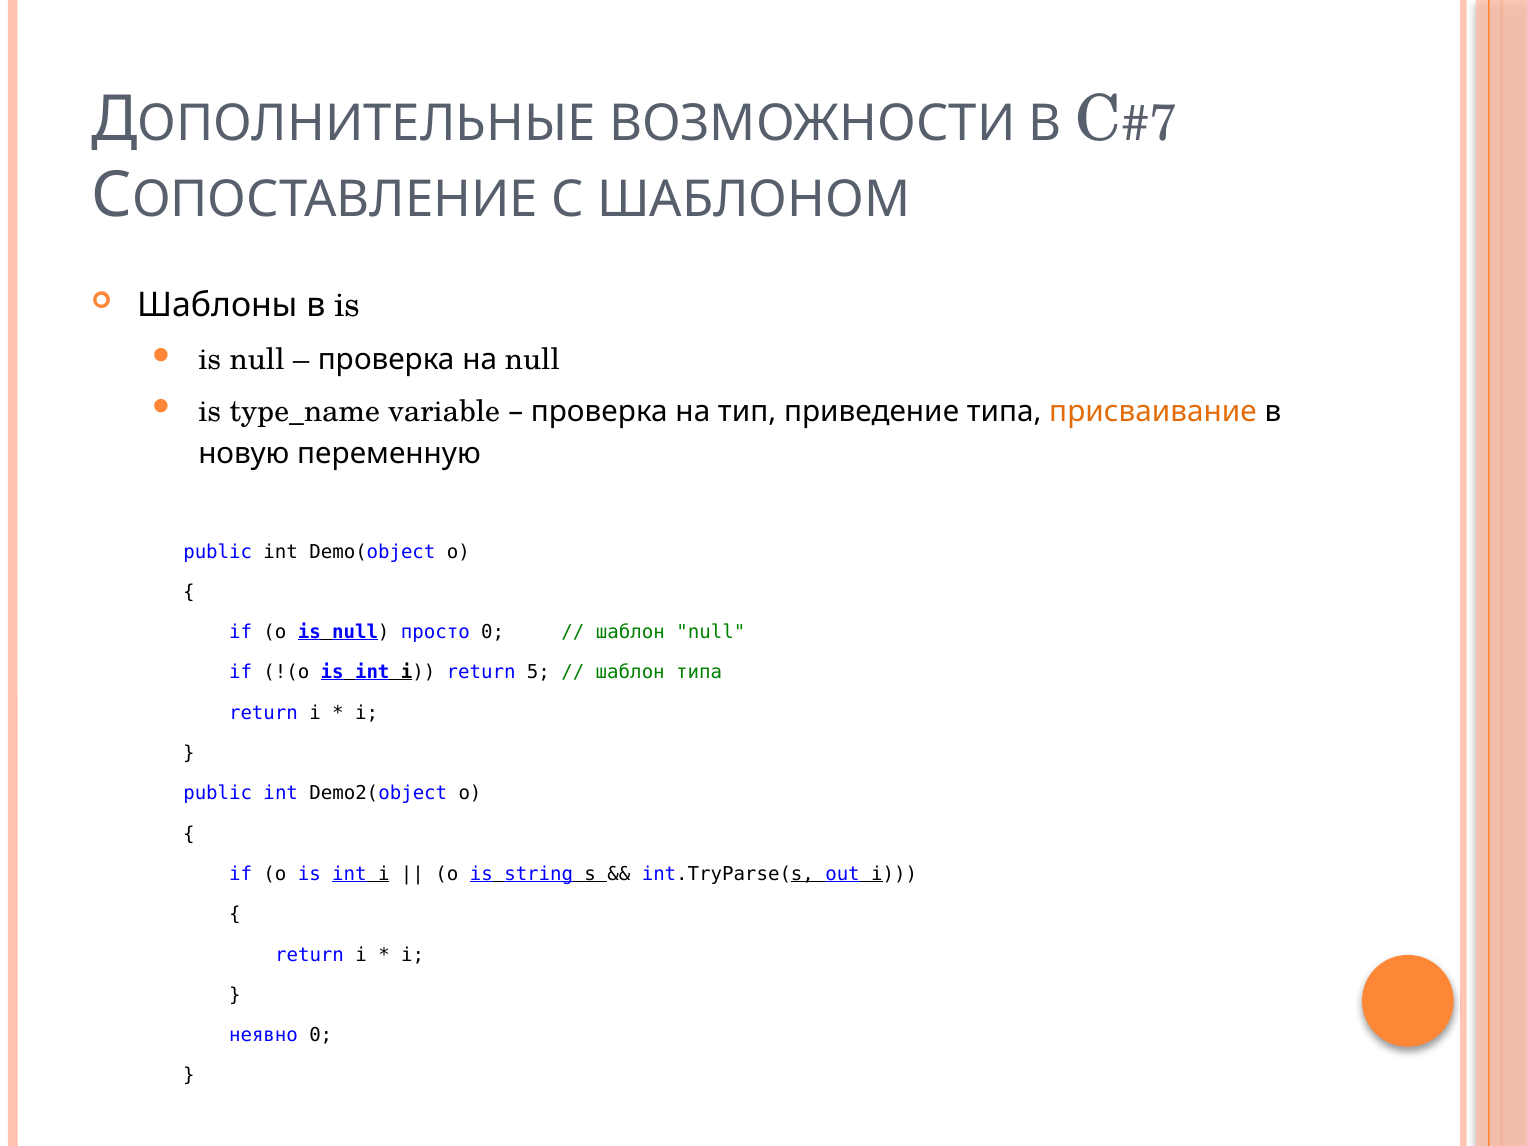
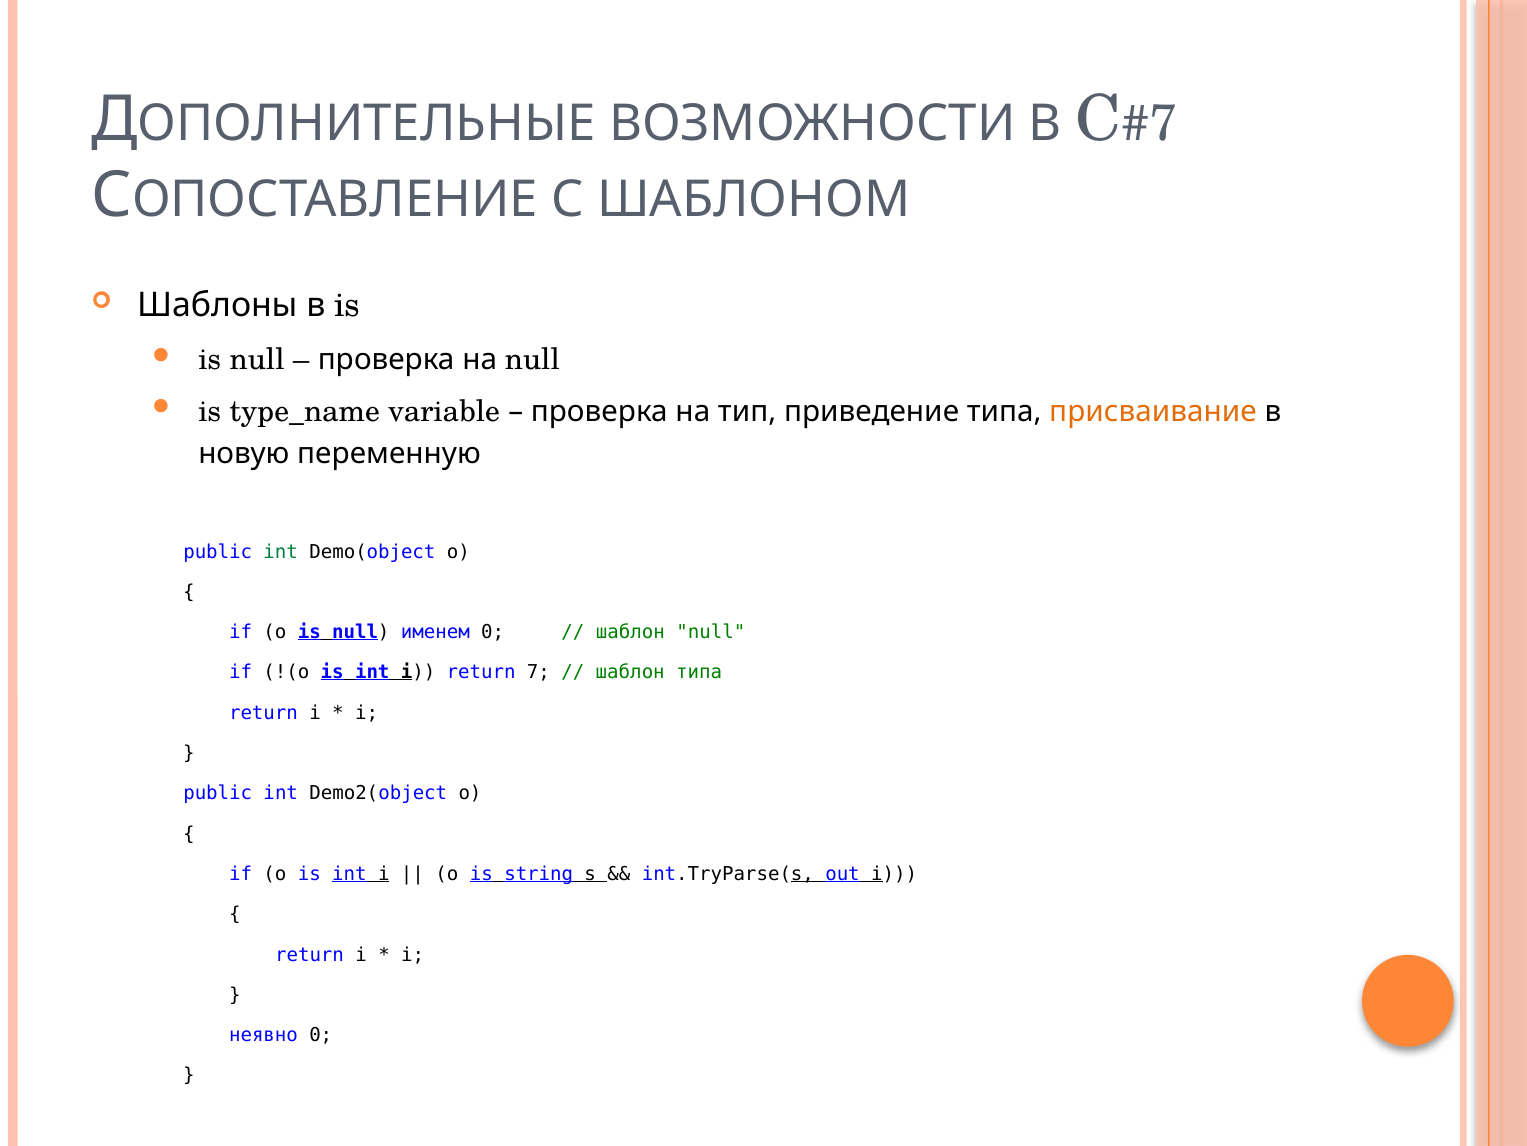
int colour: black -> green (281, 551)
просто: просто -> именем (435, 632)
5: 5 -> 7 (538, 672)
